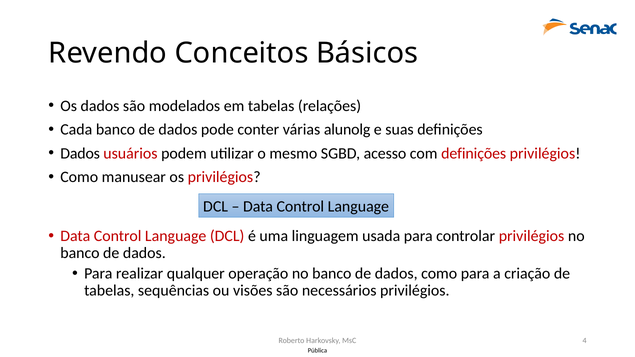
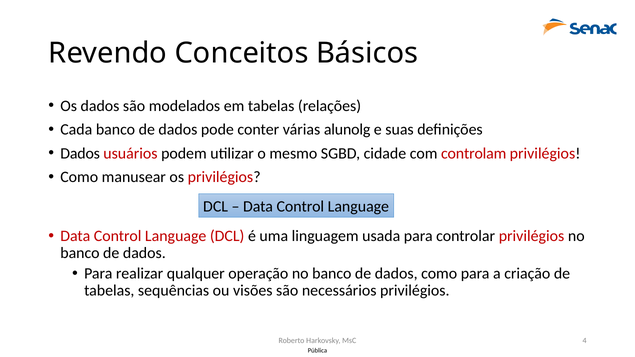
acesso: acesso -> cidade (385, 153)
com definições: definições -> controlam (474, 153)
